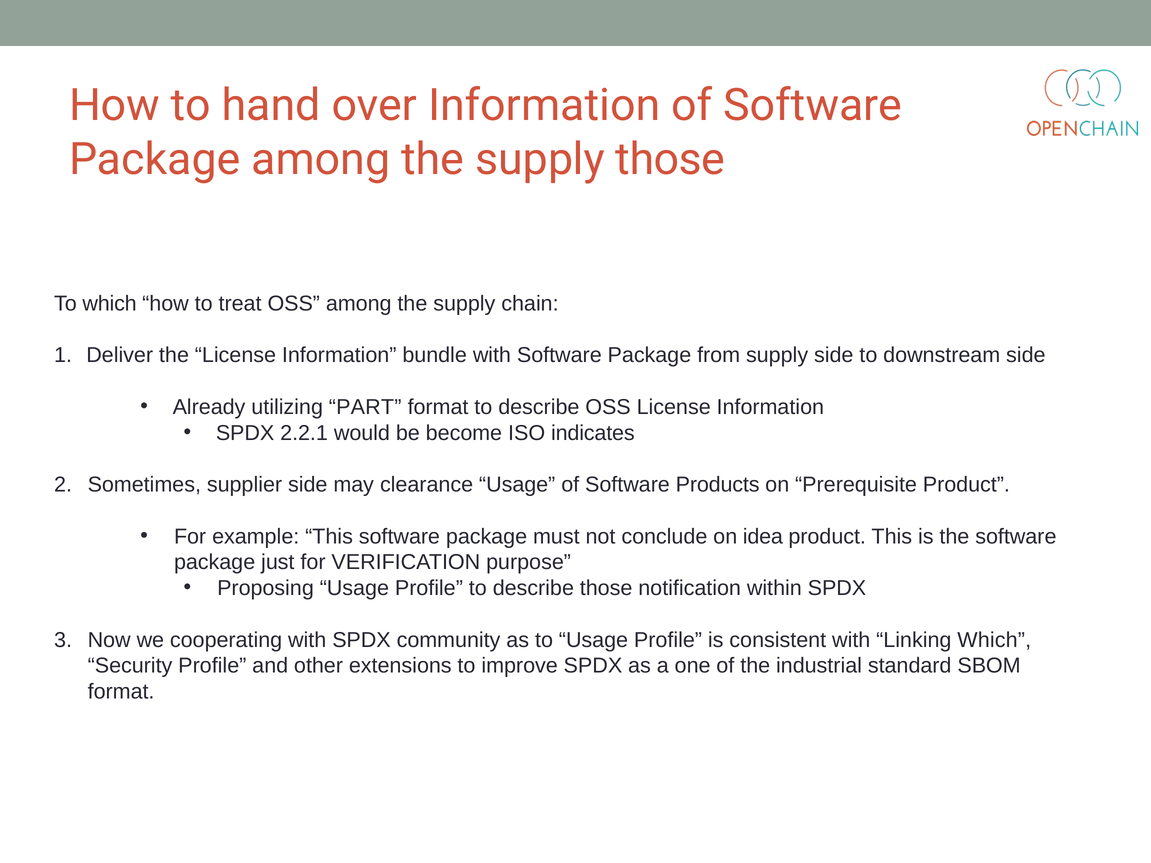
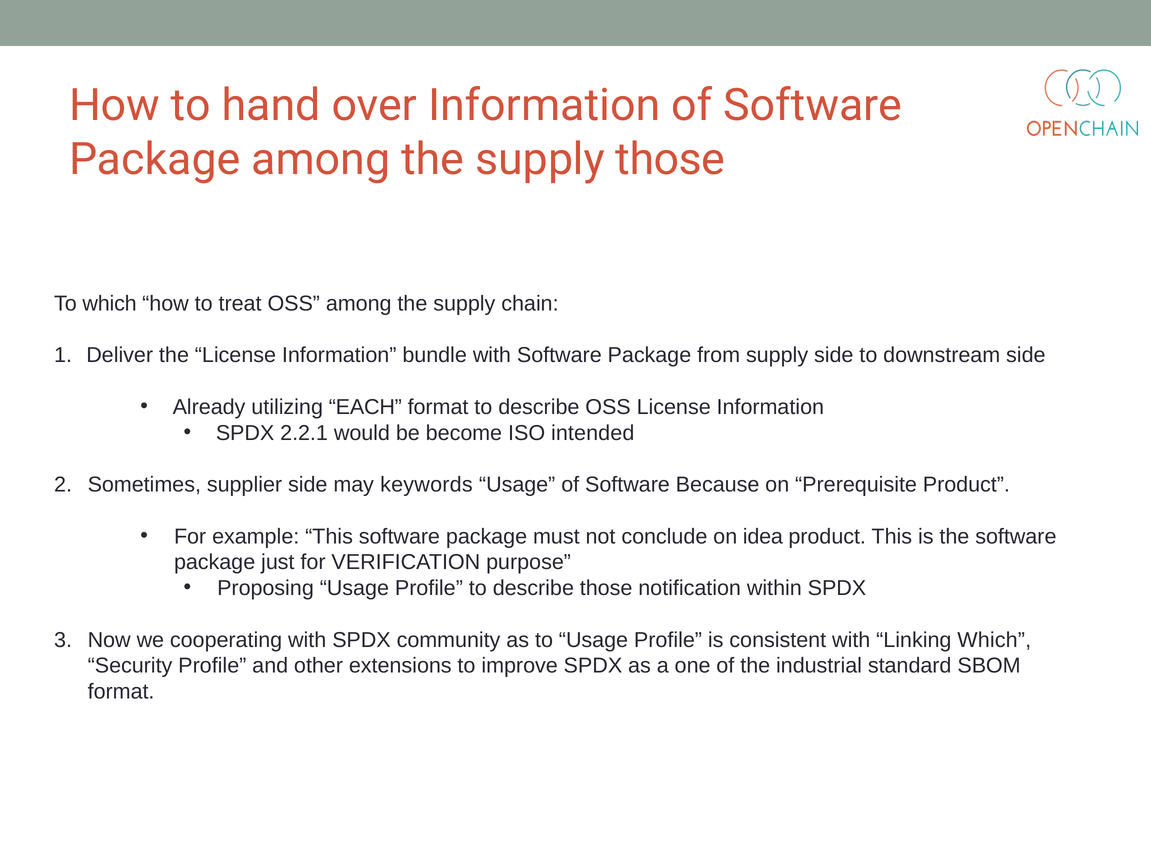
PART: PART -> EACH (365, 407)
indicates: indicates -> intended (593, 433)
clearance: clearance -> keywords (426, 485)
Products: Products -> Because (718, 485)
